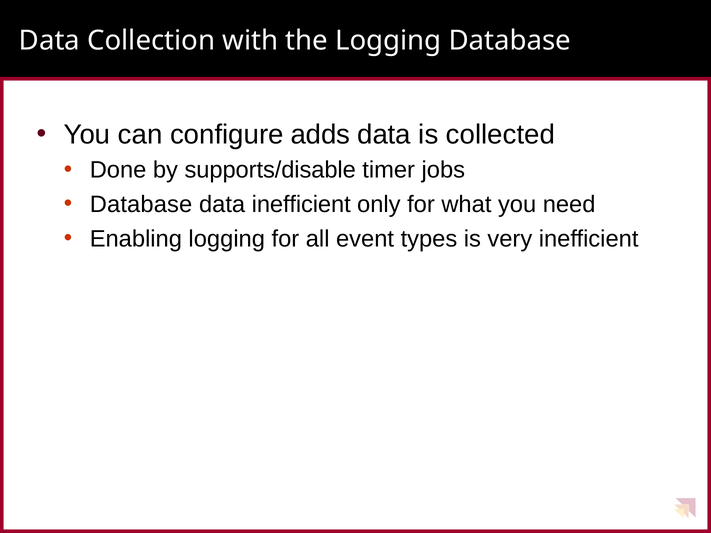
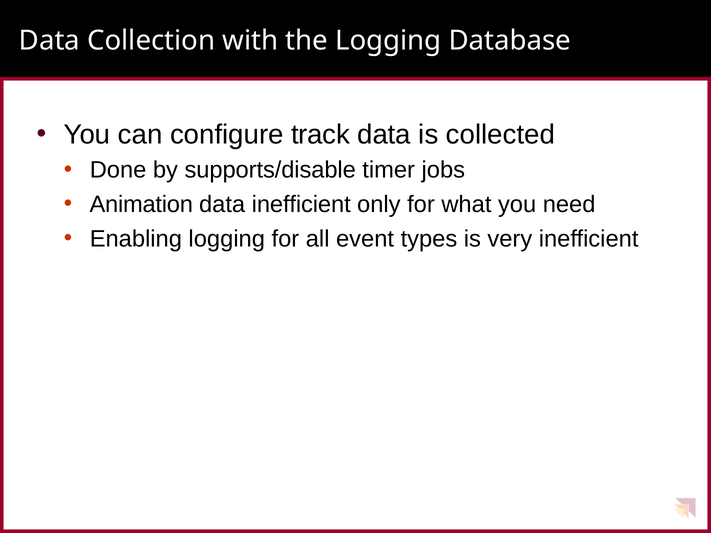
adds: adds -> track (320, 135)
Database: Database -> Animation (141, 204)
